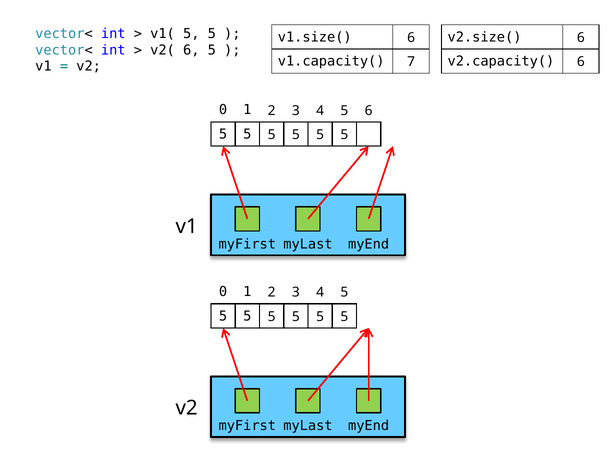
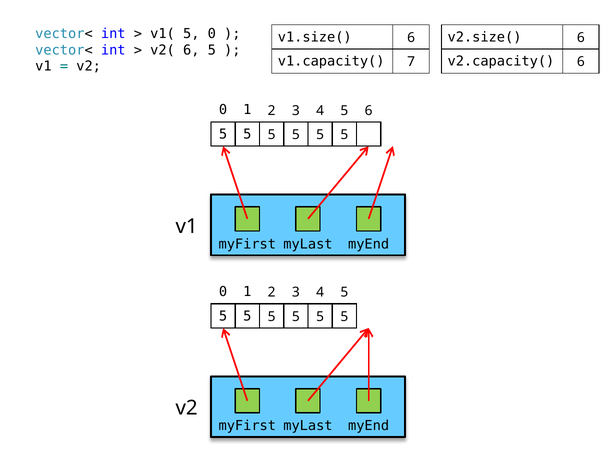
v1( 5 5: 5 -> 0 (212, 34)
